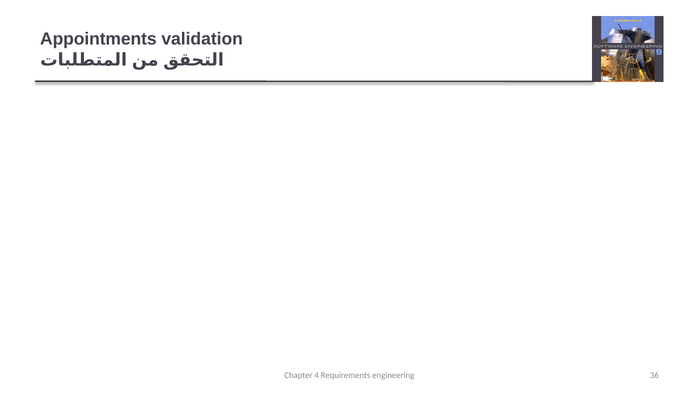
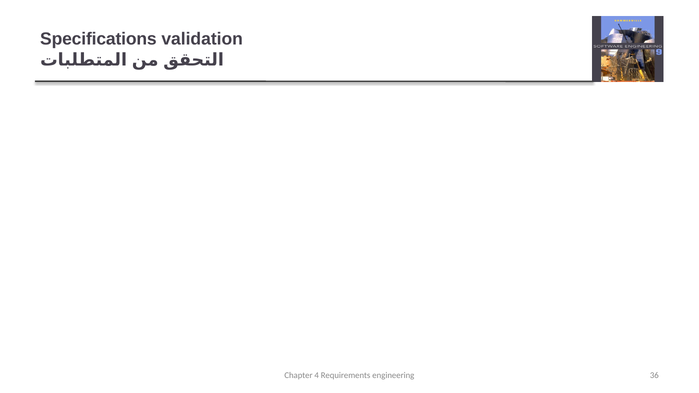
Appointments: Appointments -> Specifications (98, 39)
